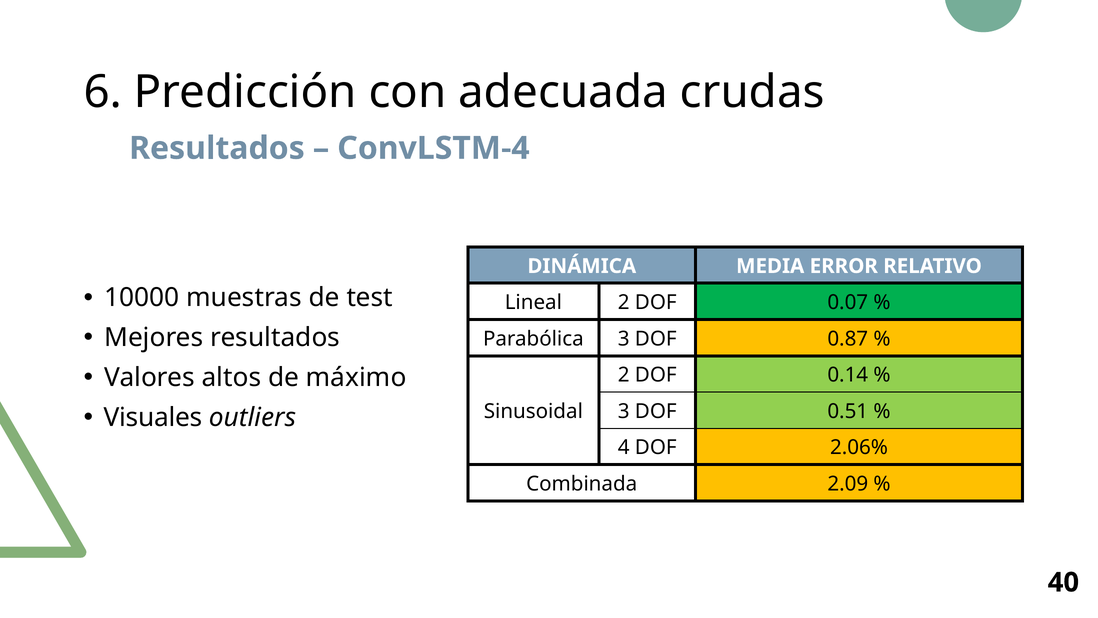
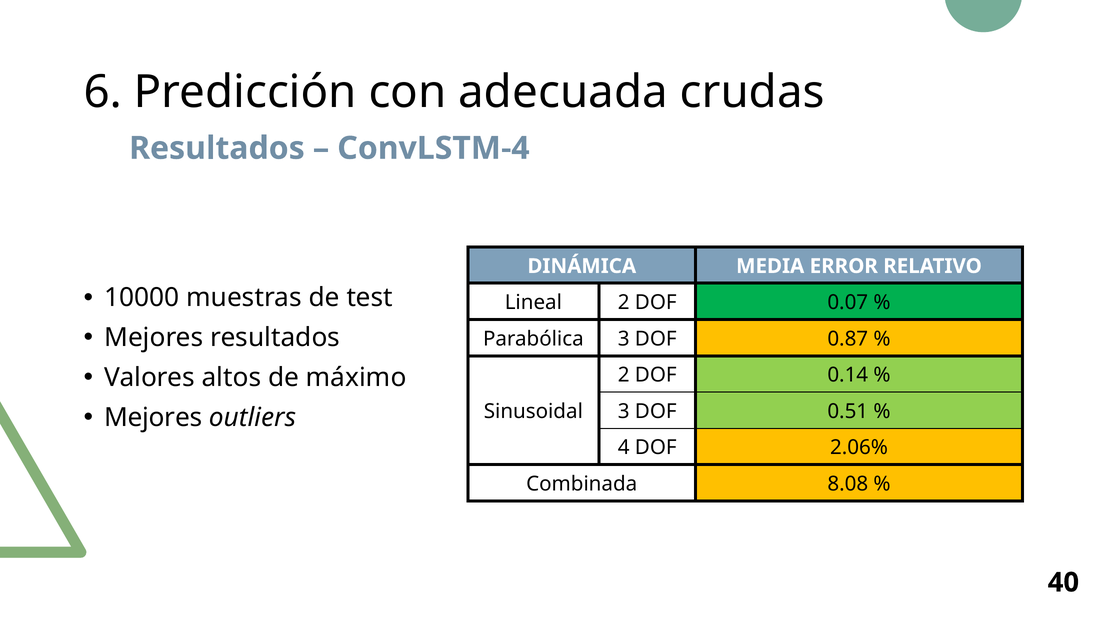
Visuales: Visuales -> Mejores (153, 417)
2.09: 2.09 -> 8.08 (848, 484)
